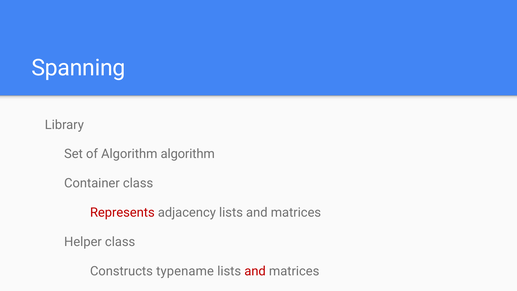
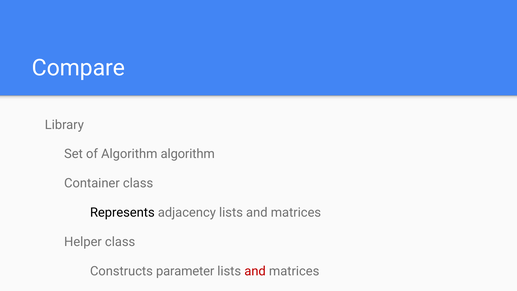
Spanning: Spanning -> Compare (78, 68)
Represents colour: red -> black (122, 213)
typename: typename -> parameter (185, 271)
